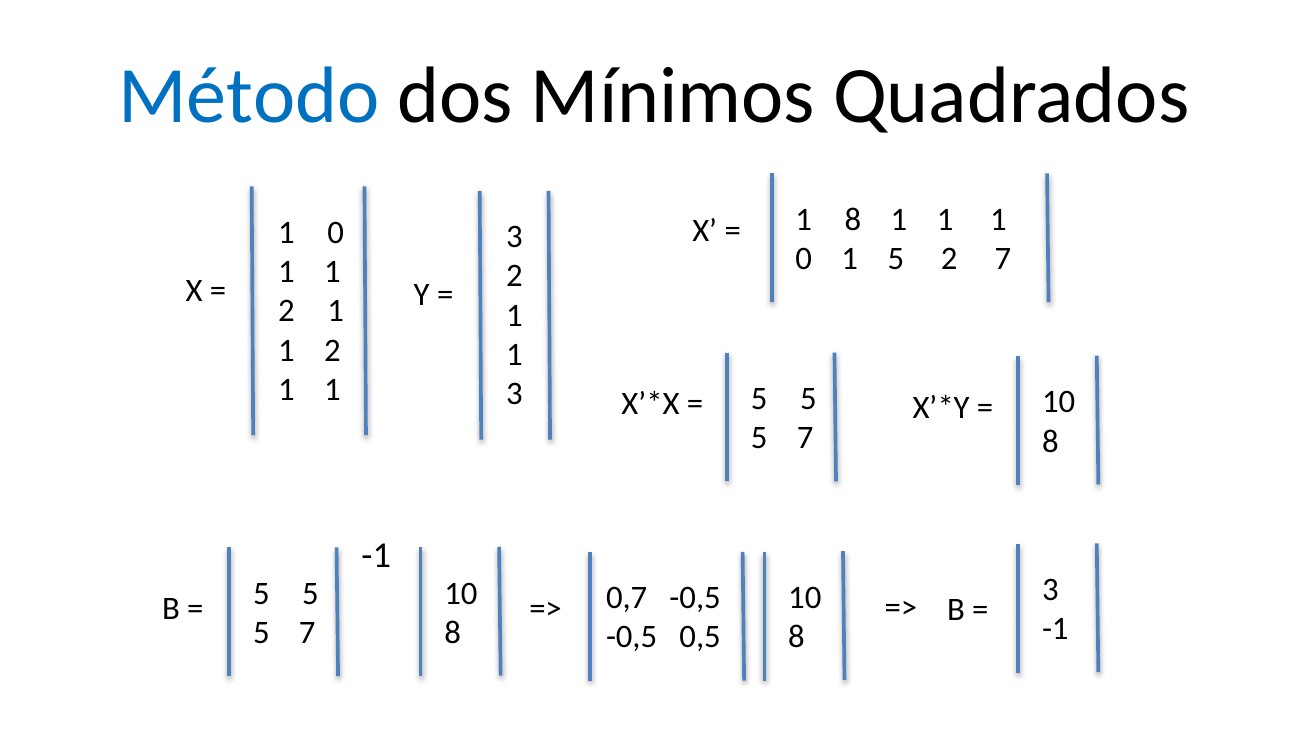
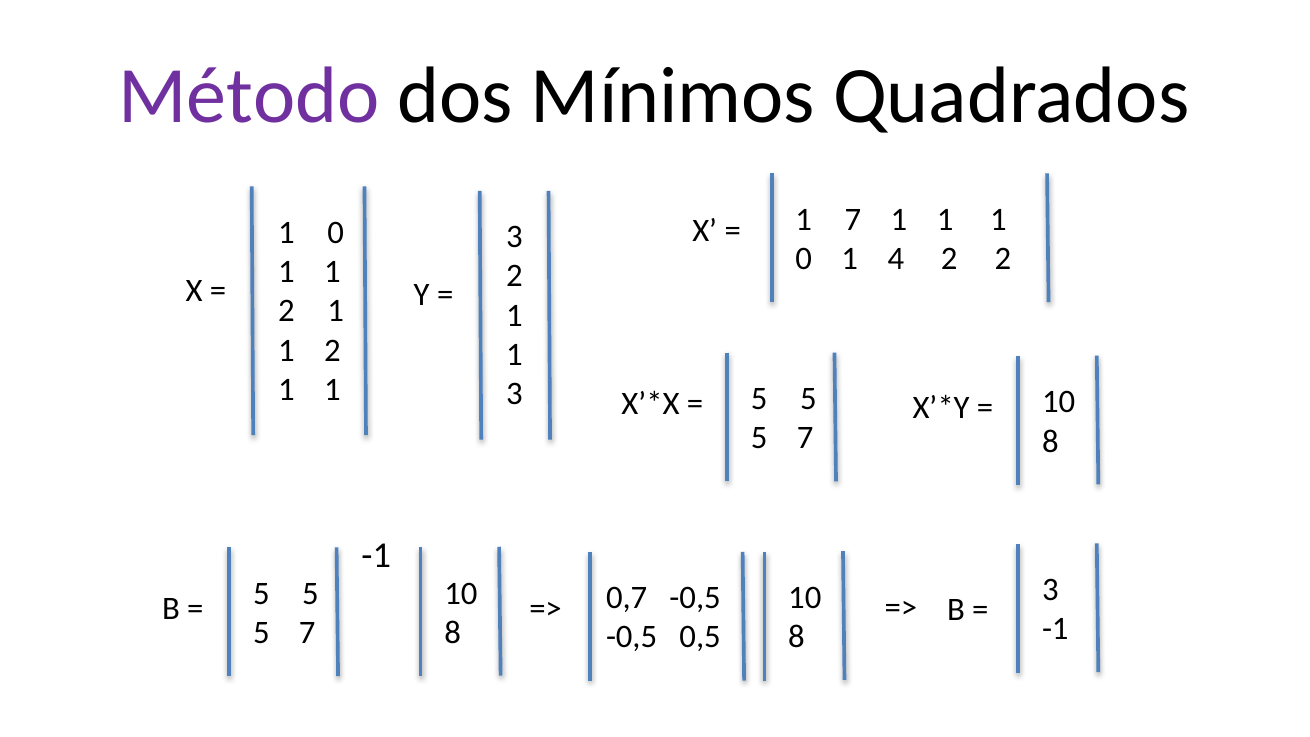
Método colour: blue -> purple (249, 96)
1 8: 8 -> 7 (853, 219)
1 5: 5 -> 4 (896, 259)
2 7: 7 -> 2 (1003, 259)
